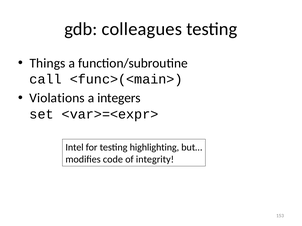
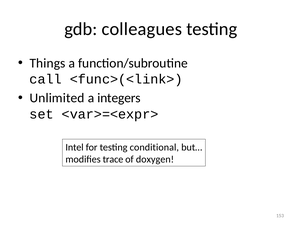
<func>(<main>: <func>(<main> -> <func>(<link> (126, 79)
Violations: Violations -> Unlimited (57, 98)
highlighting: highlighting -> conditional (154, 148)
code: code -> trace (113, 160)
integrity: integrity -> doxygen (155, 160)
